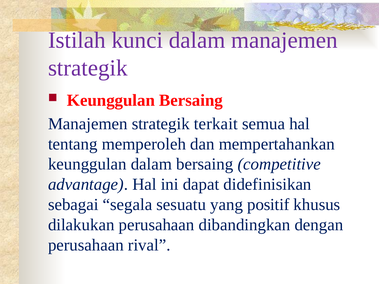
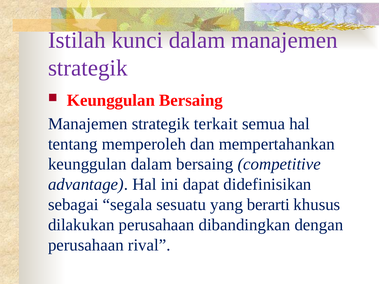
positif: positif -> berarti (268, 205)
